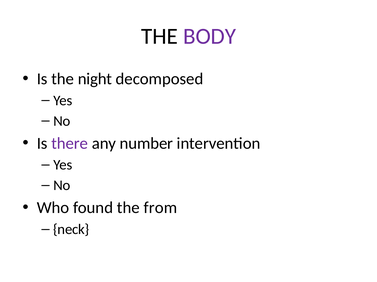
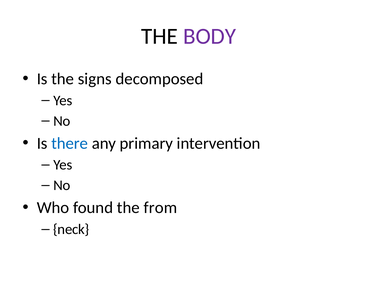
night: night -> signs (95, 79)
there colour: purple -> blue (70, 144)
number: number -> primary (146, 144)
